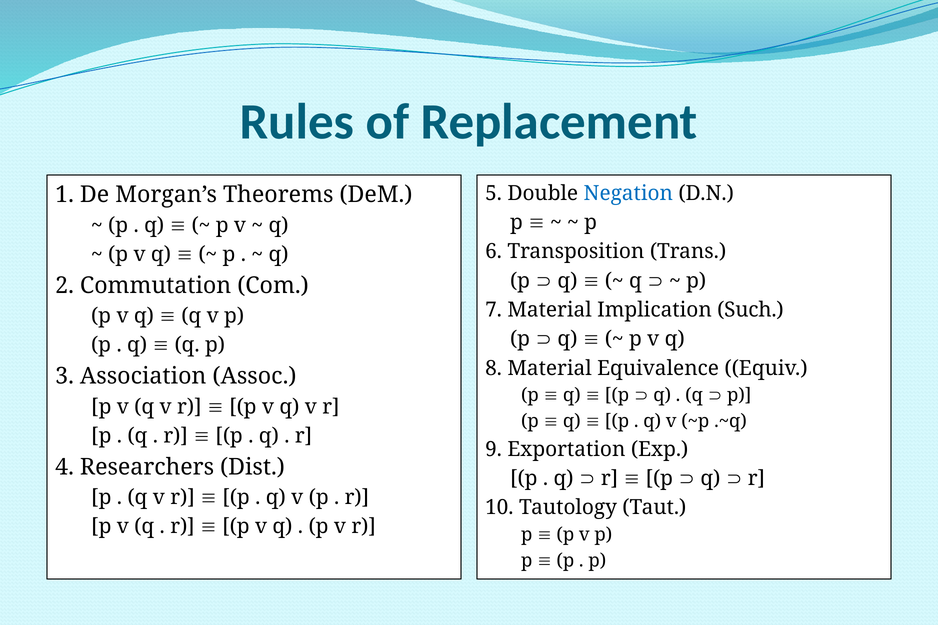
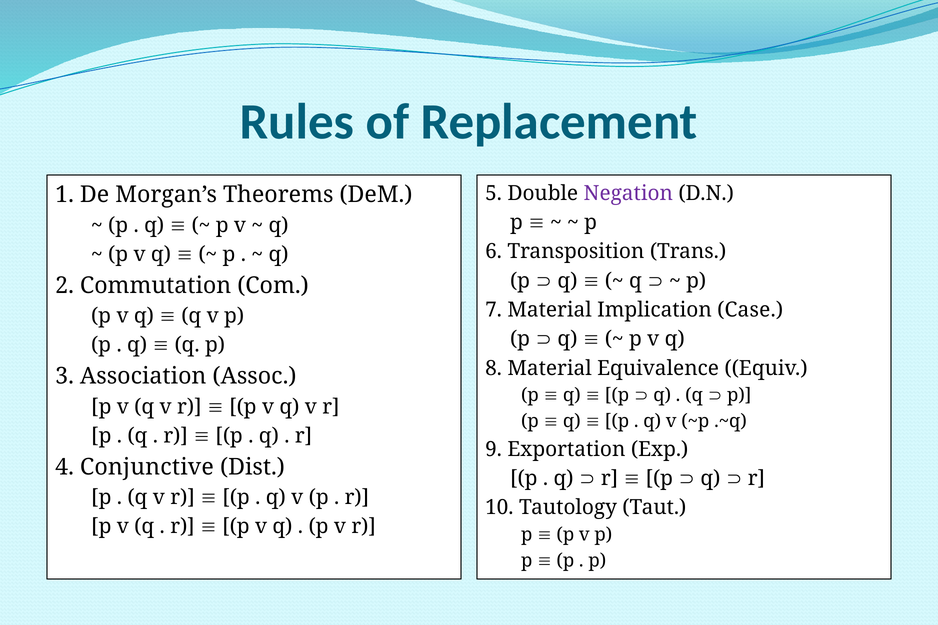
Negation colour: blue -> purple (628, 193)
Such: Such -> Case (750, 310)
Researchers: Researchers -> Conjunctive (147, 467)
